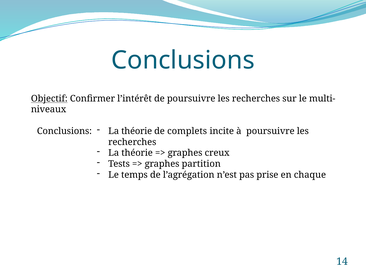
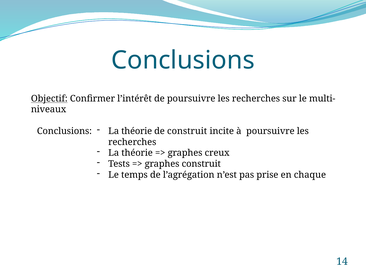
de complets: complets -> construit (187, 131)
graphes partition: partition -> construit (201, 164)
